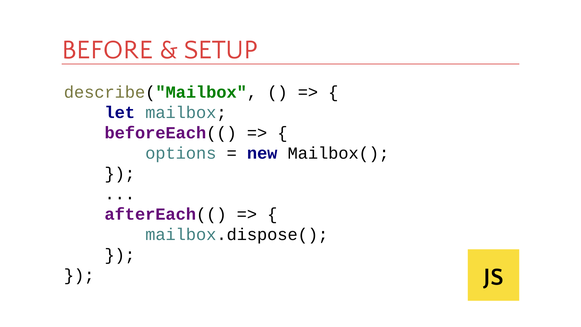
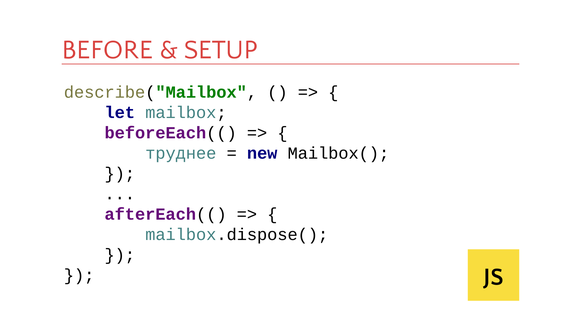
options: options -> труднее (181, 153)
